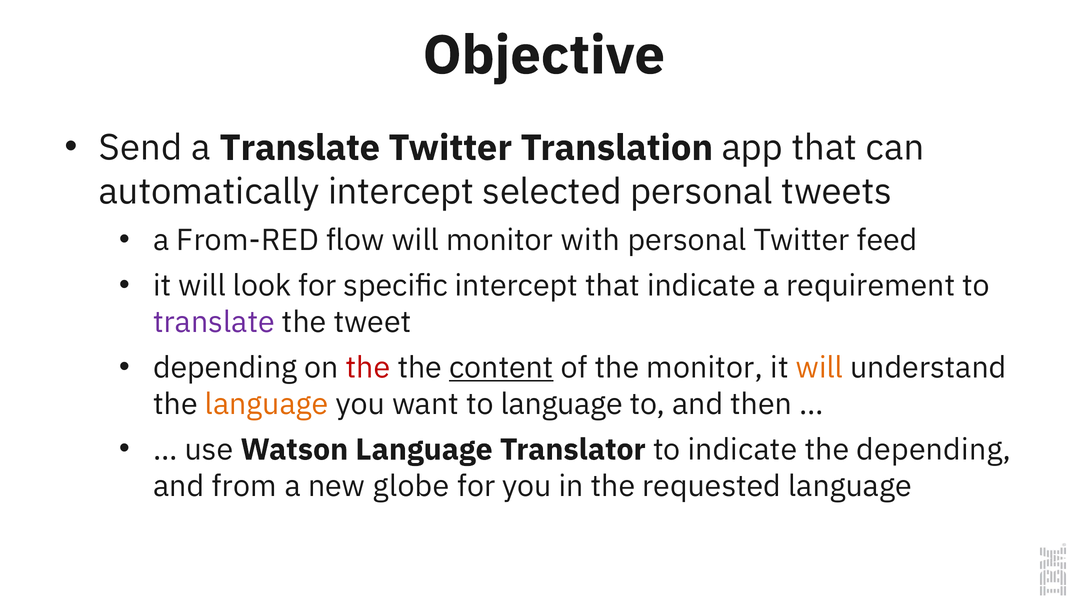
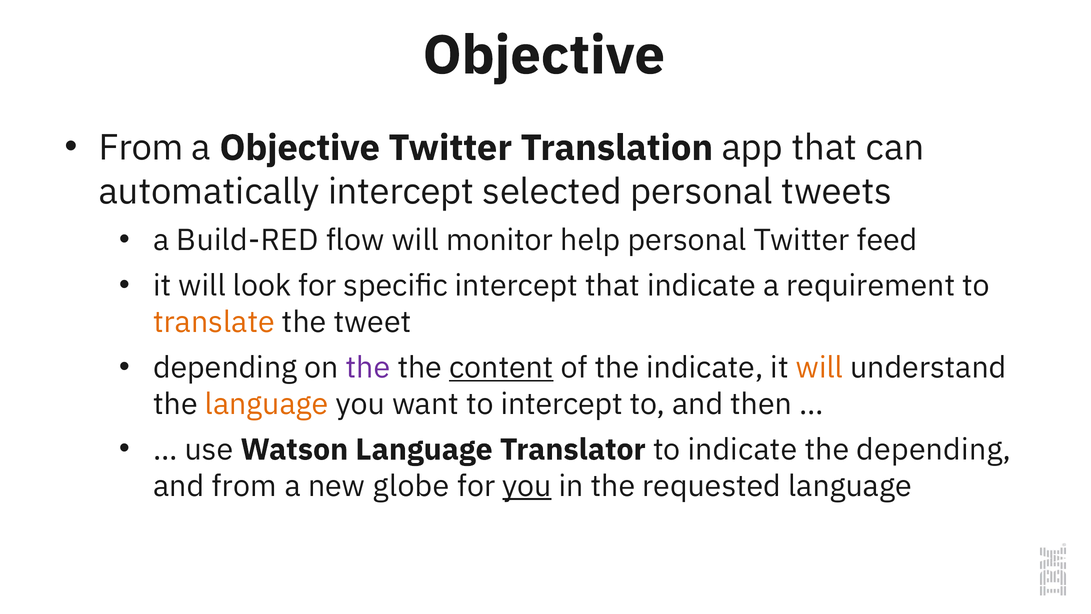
Send: Send -> From (141, 148)
a Translate: Translate -> Objective (300, 148)
From-RED: From-RED -> Build-RED (248, 240)
with: with -> help (590, 240)
translate colour: purple -> orange (214, 322)
the colour: red -> purple (368, 368)
the monitor: monitor -> indicate (705, 368)
to language: language -> intercept (562, 404)
you underline: none -> present (527, 486)
